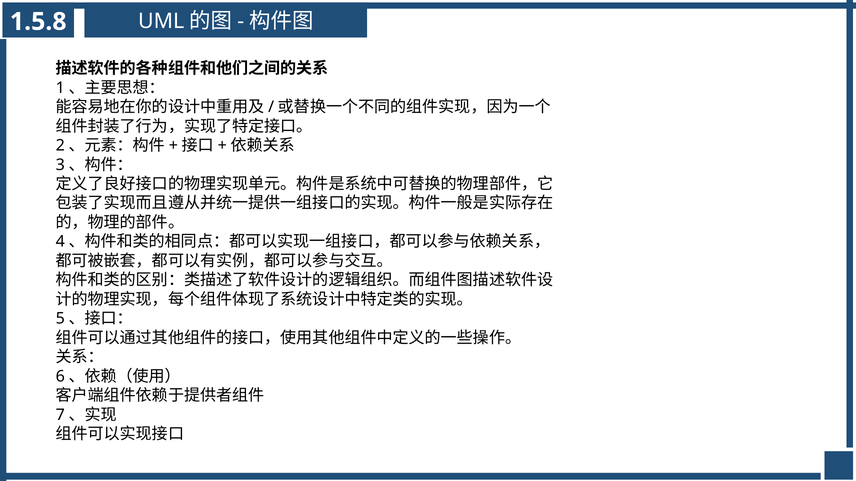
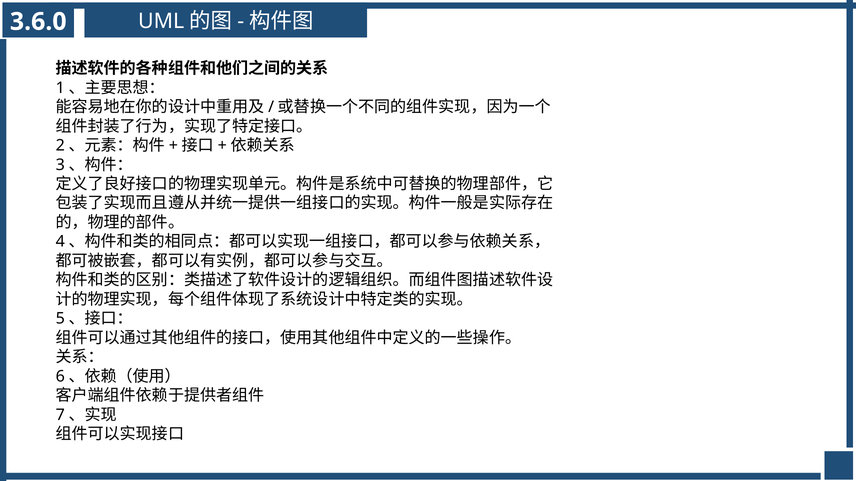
1.5.8: 1.5.8 -> 3.6.0 (38, 22)
